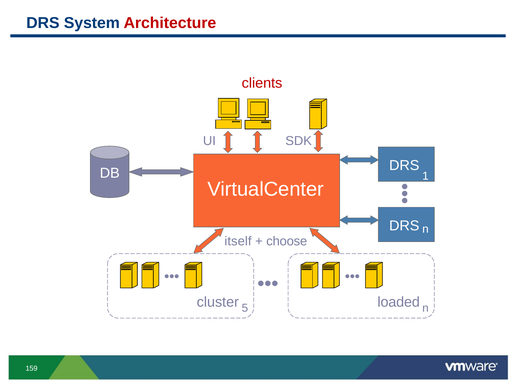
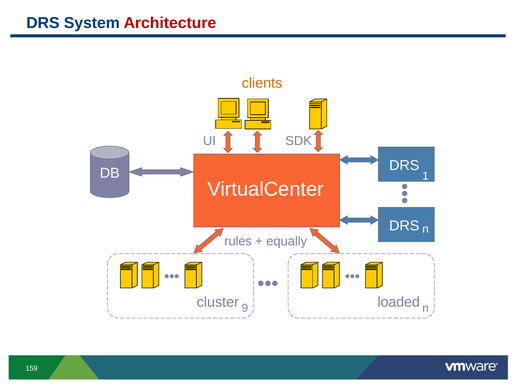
clients colour: red -> orange (262, 83)
itself: itself -> rules (238, 241)
choose: choose -> equally (287, 241)
5: 5 -> 9 (245, 308)
